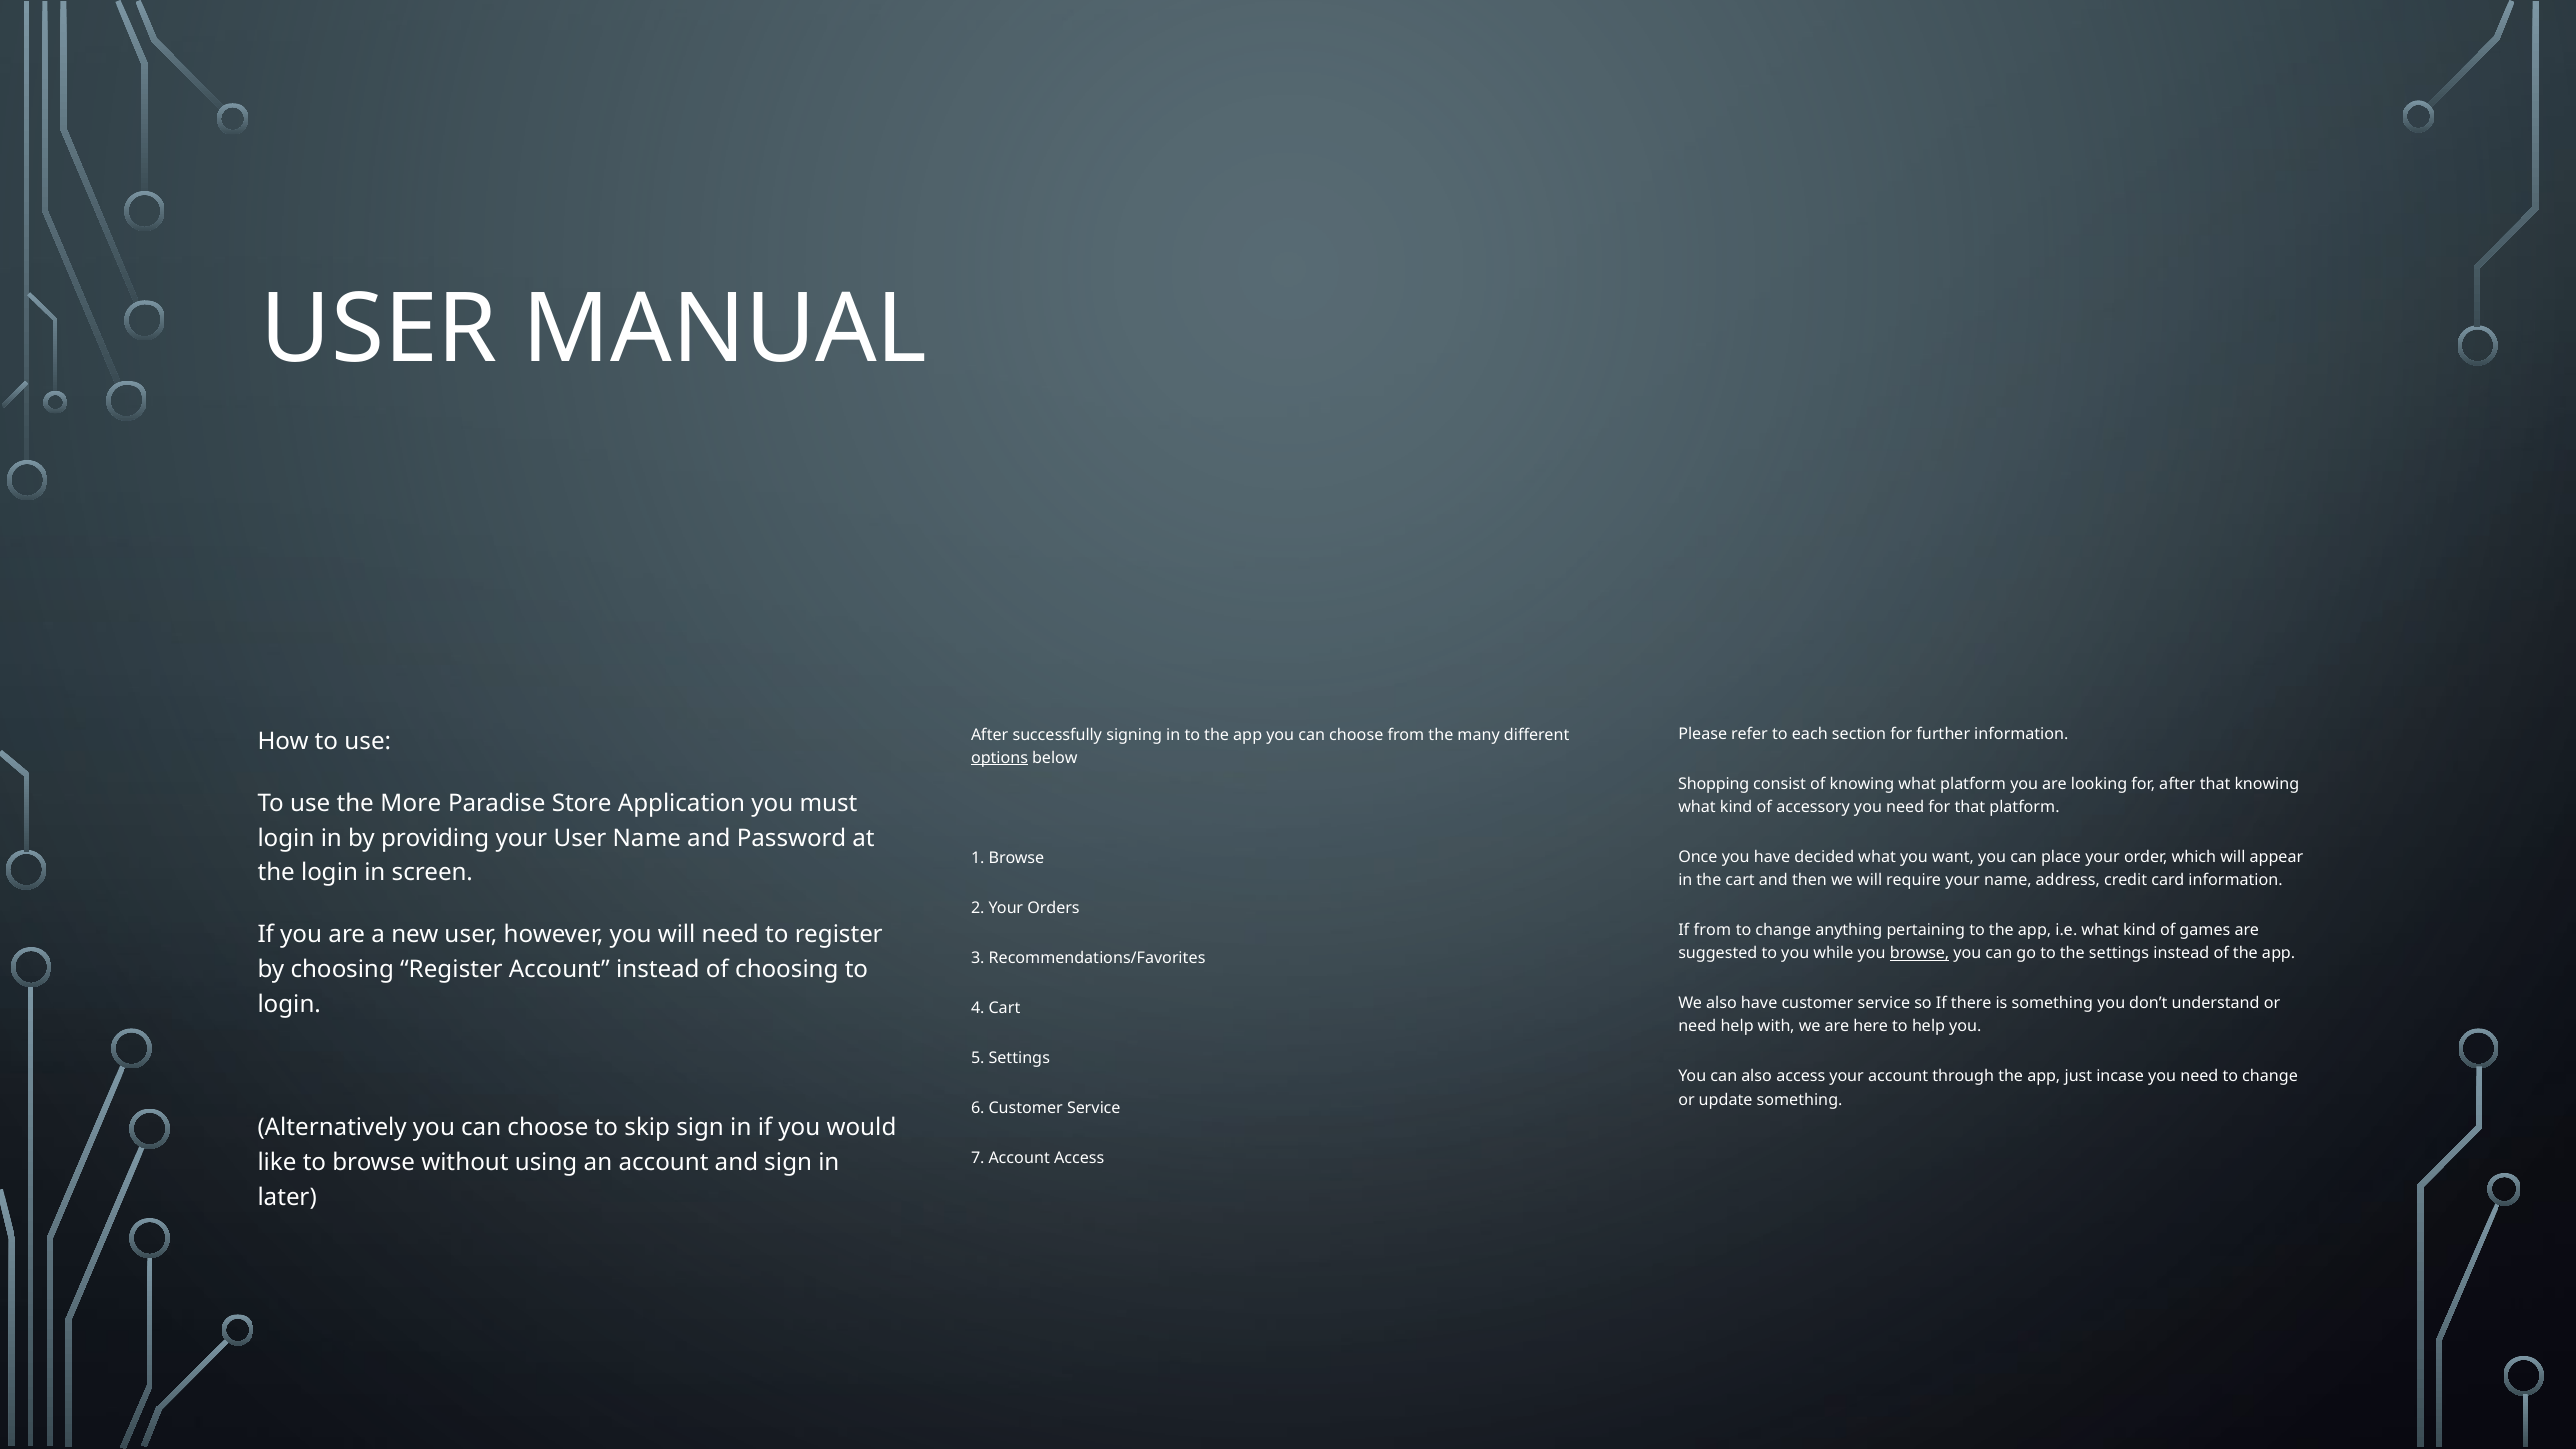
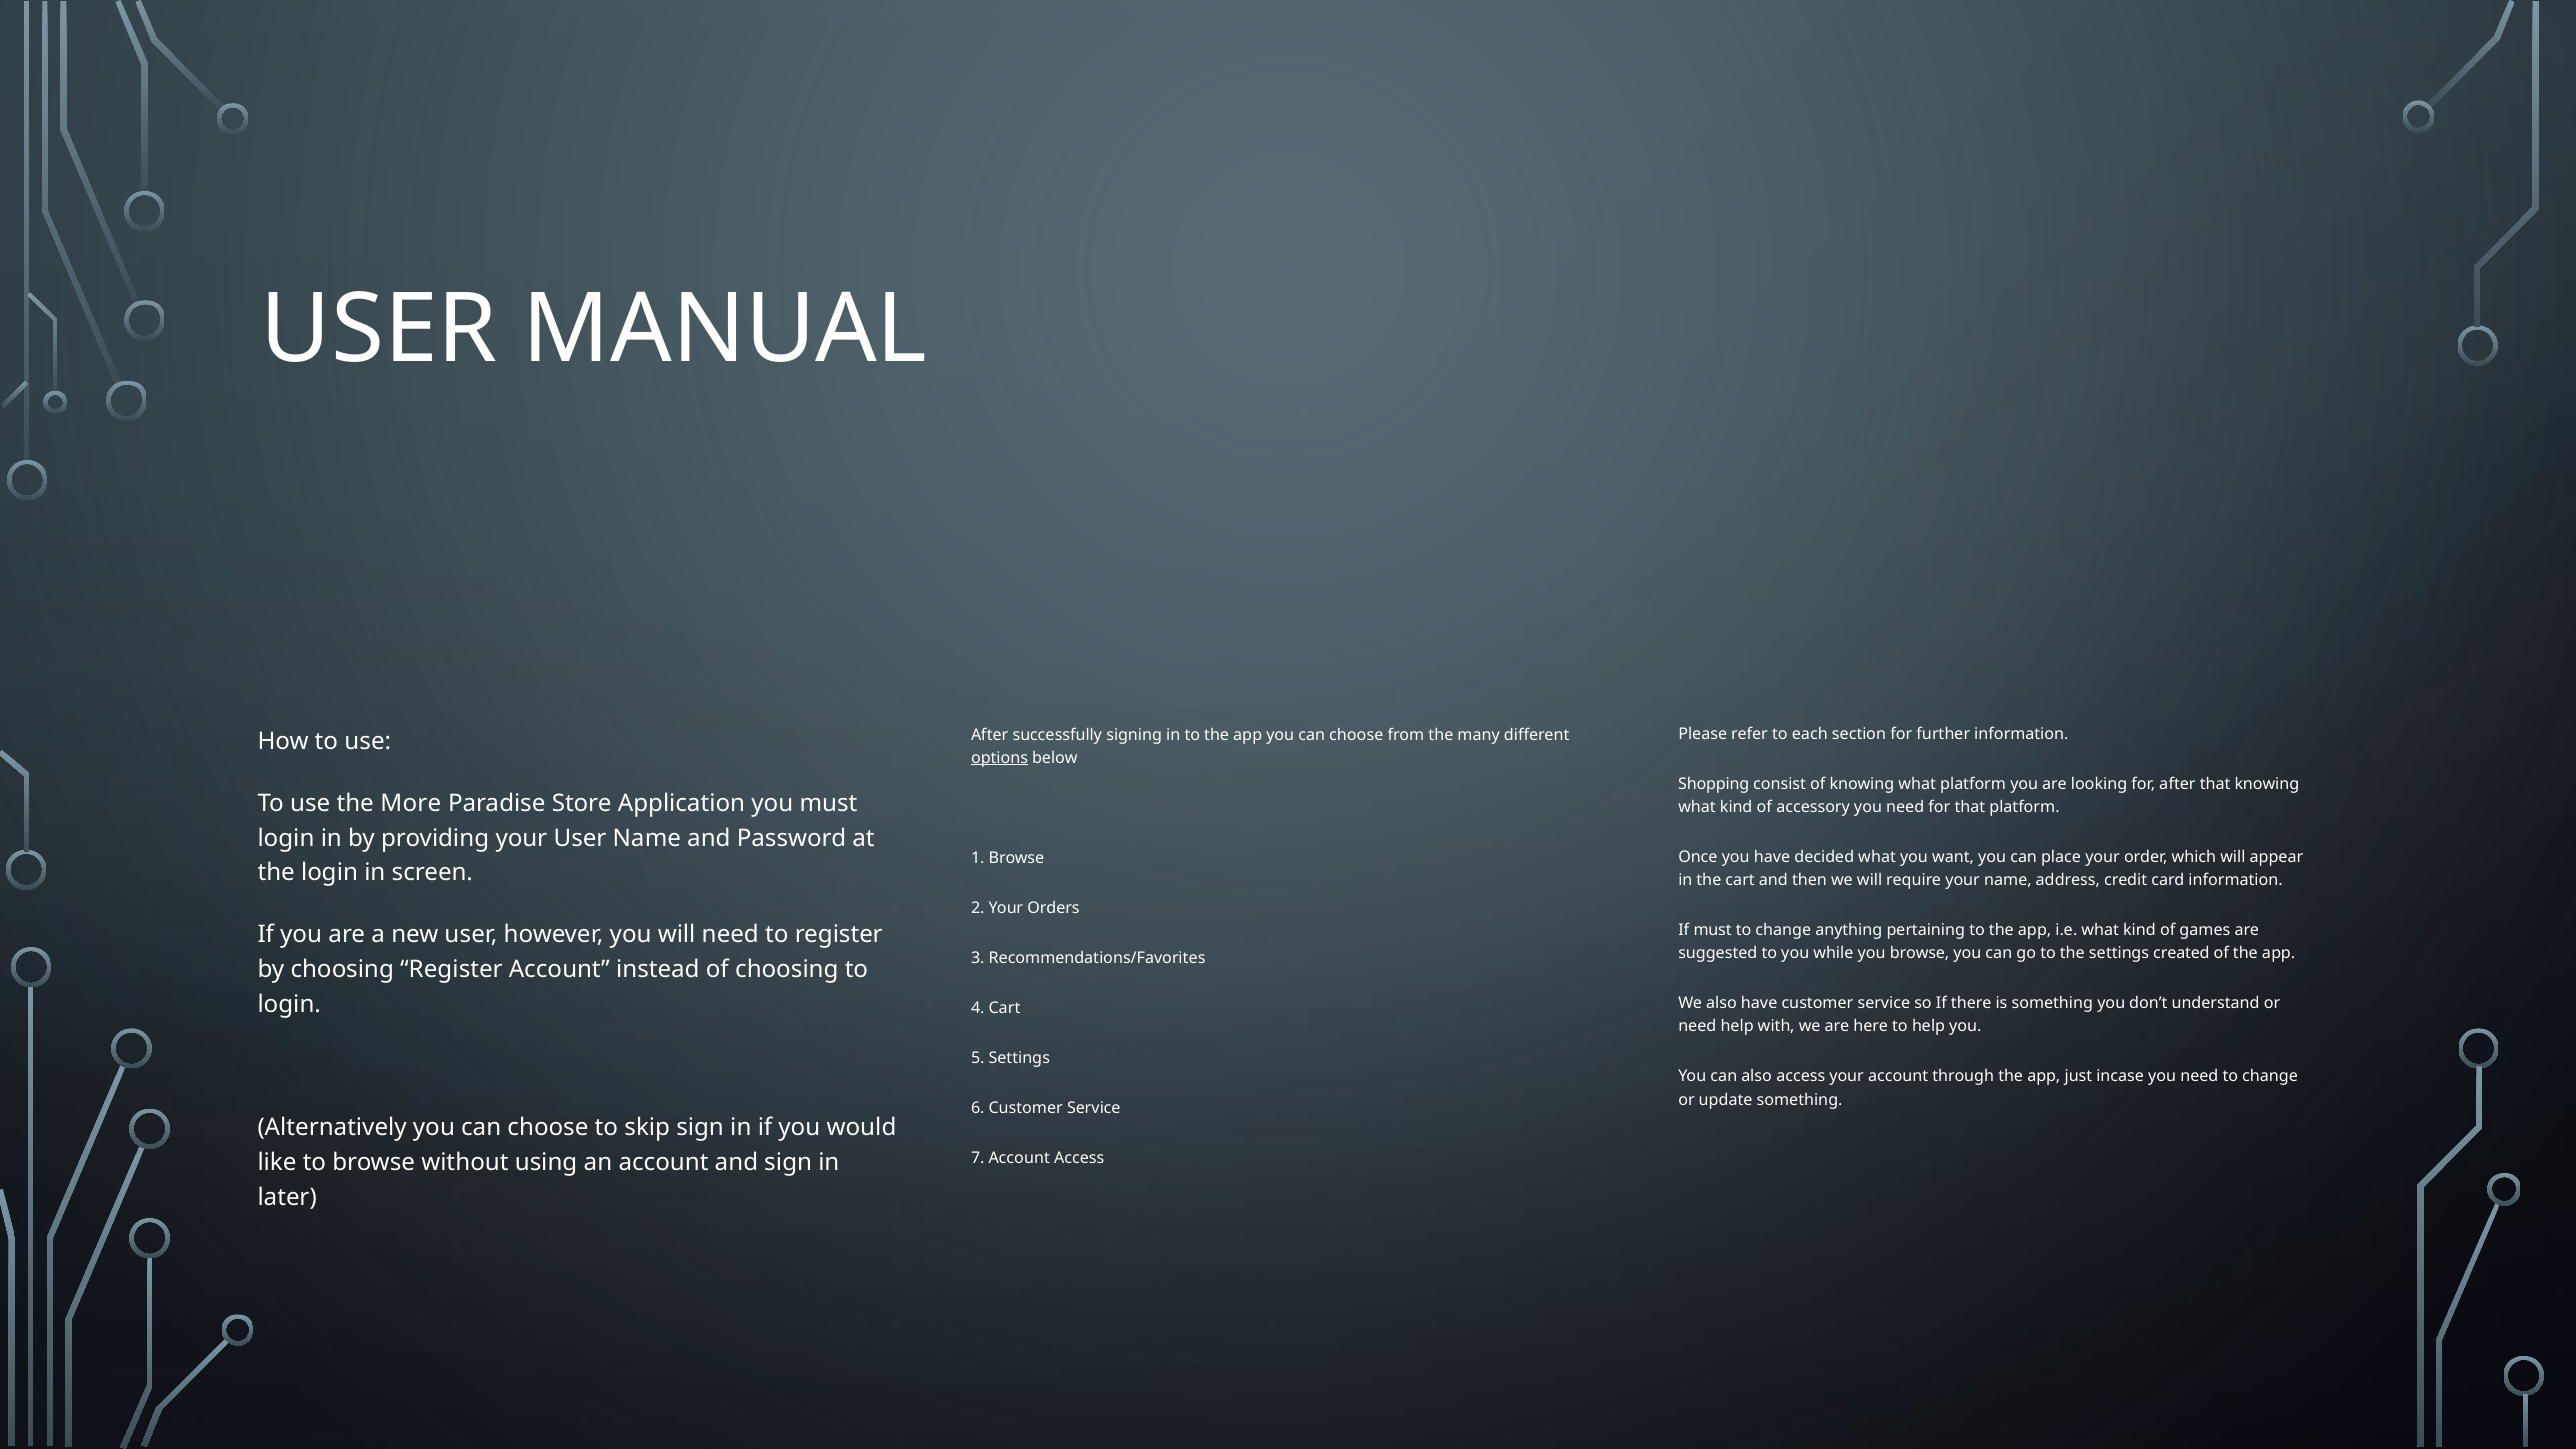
If from: from -> must (1713, 930)
browse underline: present -> none (1920, 954)
settings instead: instead -> created (2181, 954)
